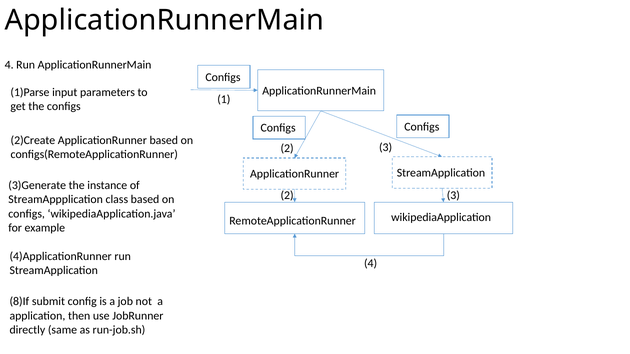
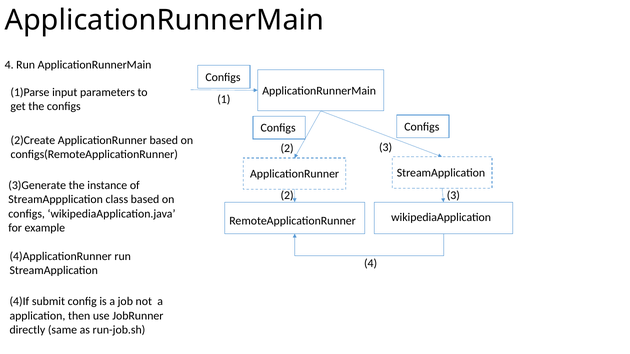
8)If: 8)If -> 4)If (19, 302)
